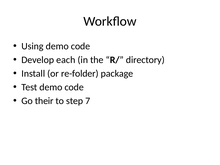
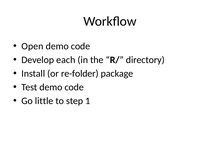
Using: Using -> Open (32, 46)
their: their -> little (44, 101)
7: 7 -> 1 (88, 101)
